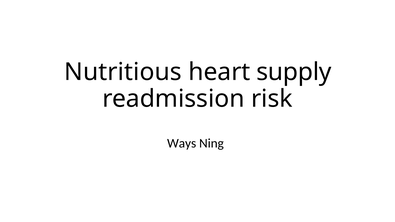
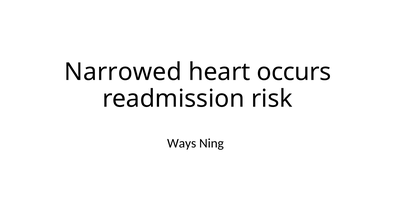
Nutritious: Nutritious -> Narrowed (123, 72)
supply: supply -> occurs (294, 72)
